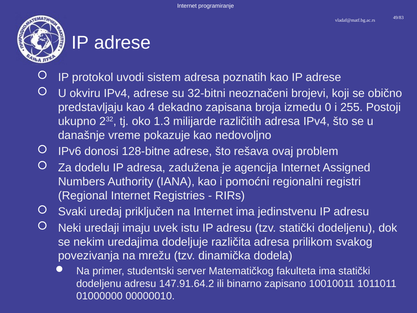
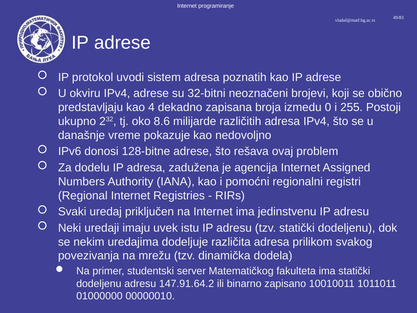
1.3: 1.3 -> 8.6 (162, 121)
